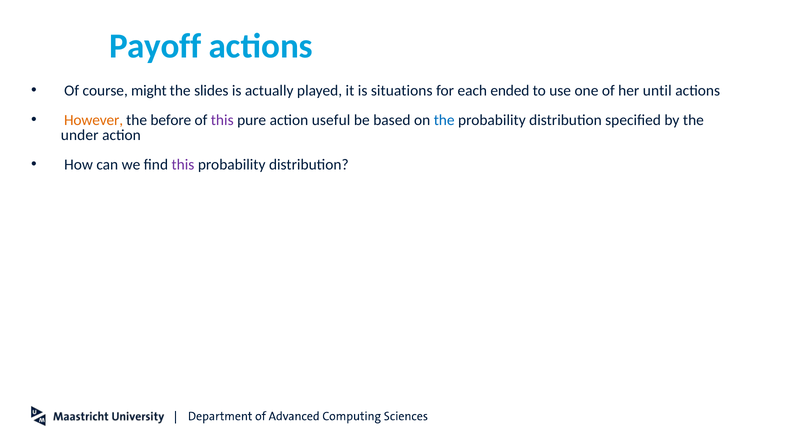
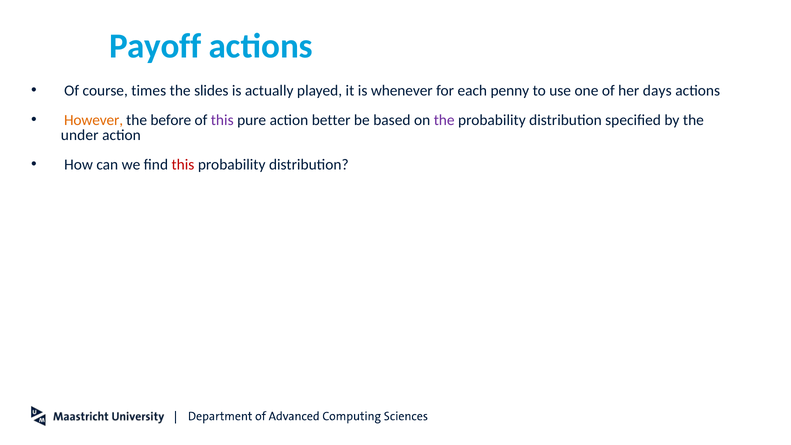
might: might -> times (149, 91)
situations: situations -> whenever (402, 91)
ended: ended -> penny (510, 91)
until: until -> days (657, 91)
useful: useful -> better (331, 120)
the colour: blue -> purple (444, 120)
this colour: purple -> red (183, 165)
